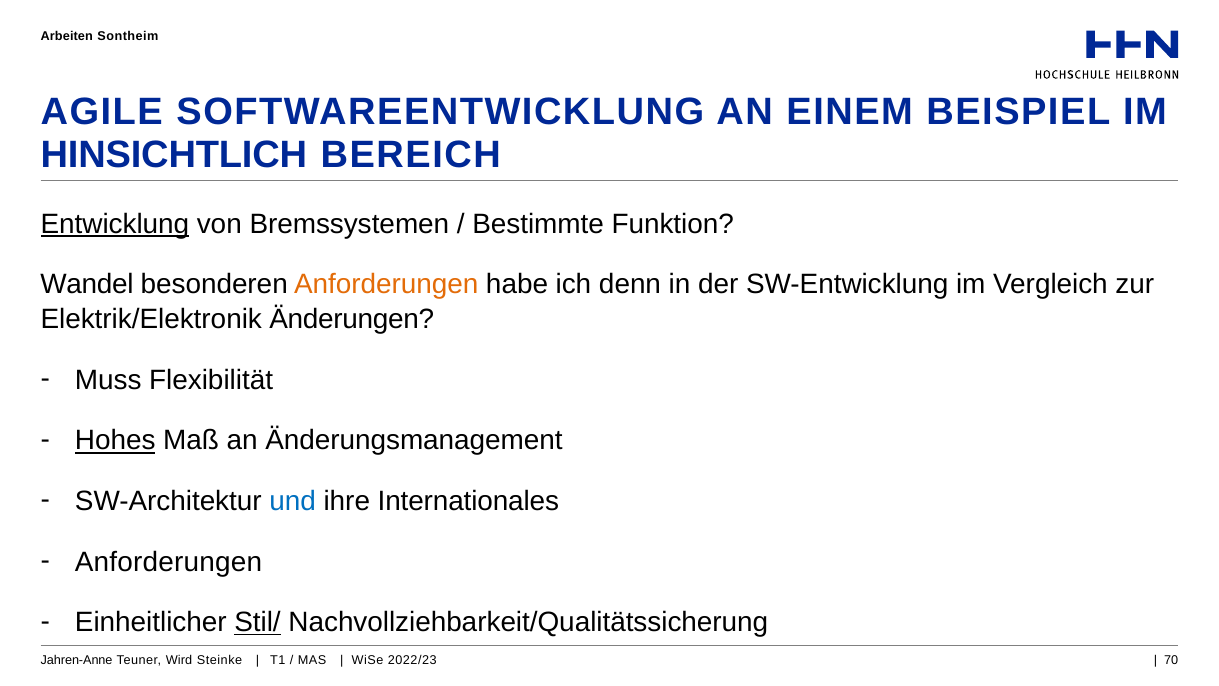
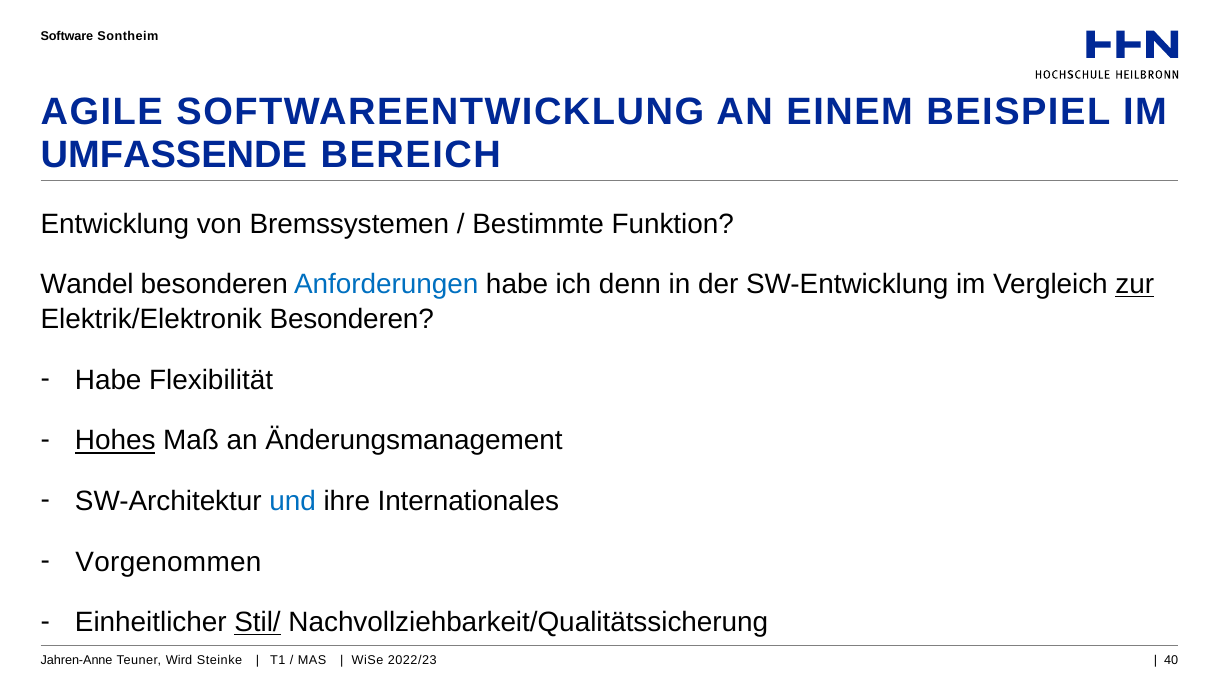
Arbeiten: Arbeiten -> Software (67, 36)
HINSICHTLICH: HINSICHTLICH -> UMFASSENDE (174, 155)
Entwicklung underline: present -> none (115, 224)
Anforderungen colour: orange -> blue (386, 284)
zur underline: none -> present (1135, 284)
Elektrik/Elektronik Änderungen: Änderungen -> Besonderen (352, 319)
Muss: Muss -> Habe (108, 380)
Anforderungen: Anforderungen -> Vorgenommen (168, 562)
70: 70 -> 40 (1171, 660)
